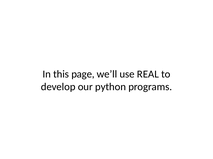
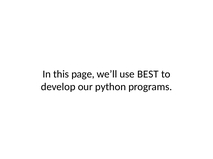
REAL: REAL -> BEST (148, 74)
